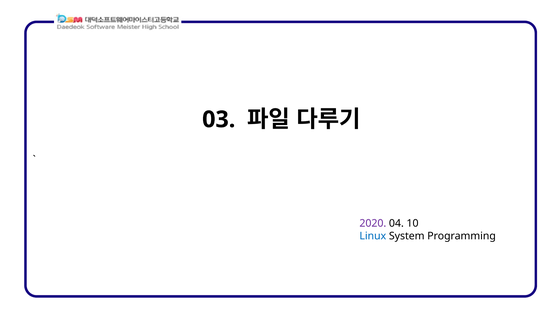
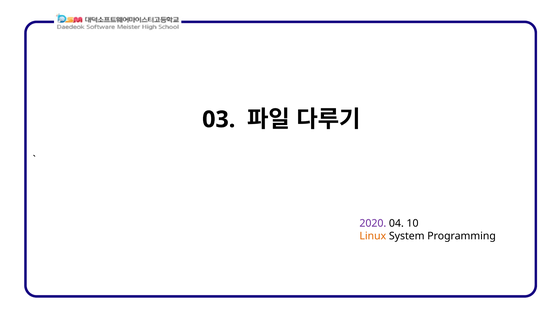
Linux colour: blue -> orange (373, 236)
